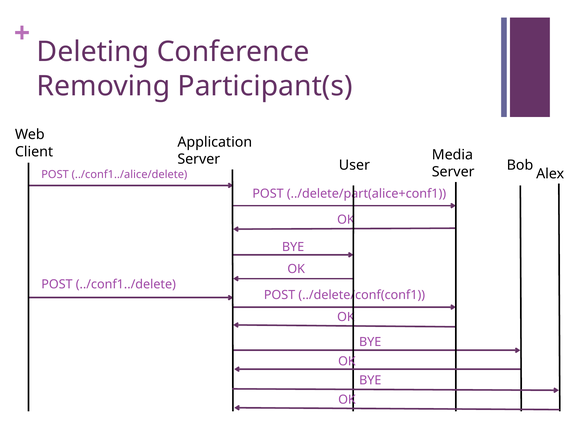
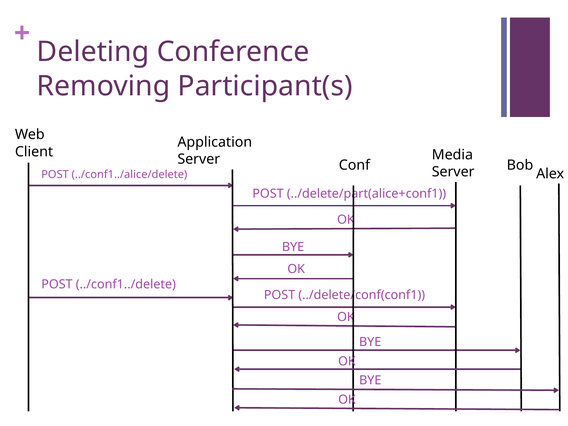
User: User -> Conf (354, 165)
